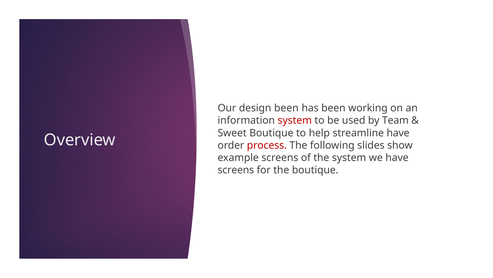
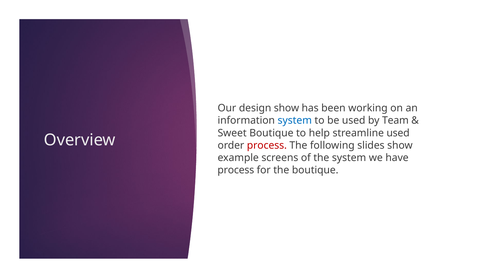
design been: been -> show (286, 108)
system colour: red -> blue (295, 120)
streamline have: have -> used (398, 133)
screens: screens -> process (236, 170)
